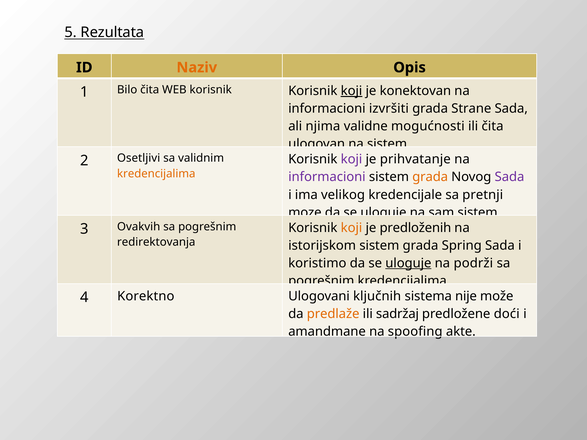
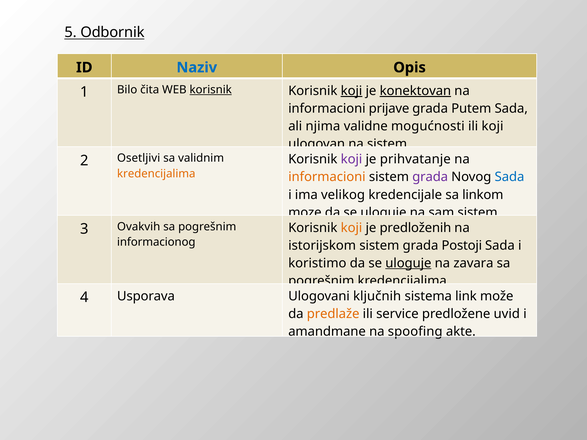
Rezultata: Rezultata -> Odbornik (112, 32)
Naziv colour: orange -> blue (197, 68)
korisnik underline: none -> present (211, 90)
konektovan underline: none -> present (415, 91)
izvršiti: izvršiti -> prijave (389, 109)
Strane: Strane -> Putem (471, 109)
ili čita: čita -> koji (492, 126)
informacioni colour: purple -> orange (327, 177)
grada colour: orange -> purple (430, 177)
Sada colour: purple -> blue (509, 177)
pretnji: pretnji -> linkom (483, 195)
redirektovanja: redirektovanja -> informacionog (156, 242)
Spring: Spring -> Postoji (462, 246)
podrži: podrži -> zavara (473, 263)
Korektno: Korektno -> Usporava (146, 296)
nije: nije -> link (466, 296)
sadržaj: sadržaj -> service (397, 314)
doći: doći -> uvid (507, 314)
